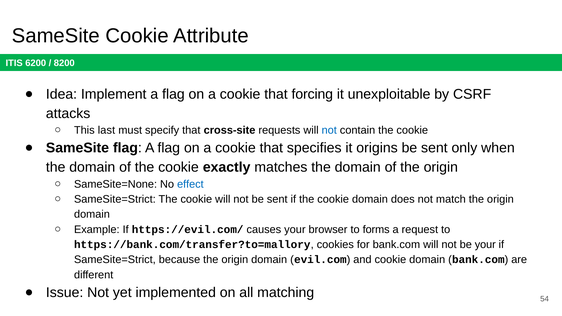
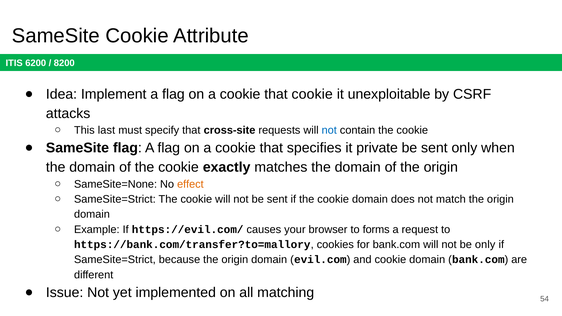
that forcing: forcing -> cookie (312, 94)
origins: origins -> private (377, 148)
effect colour: blue -> orange (190, 184)
be your: your -> only (485, 245)
